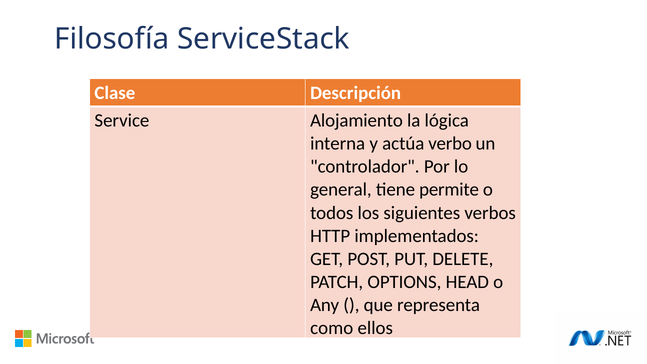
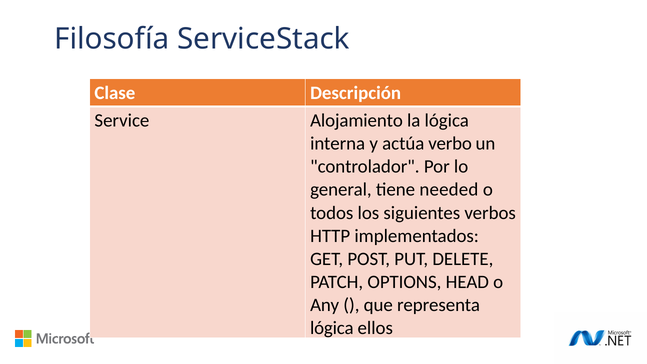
permite: permite -> needed (449, 190)
como: como -> lógica (332, 328)
